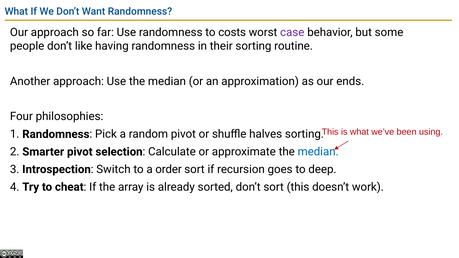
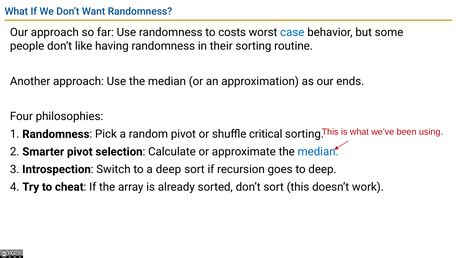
case colour: purple -> blue (292, 32)
halves: halves -> critical (266, 134)
a order: order -> deep (168, 169)
